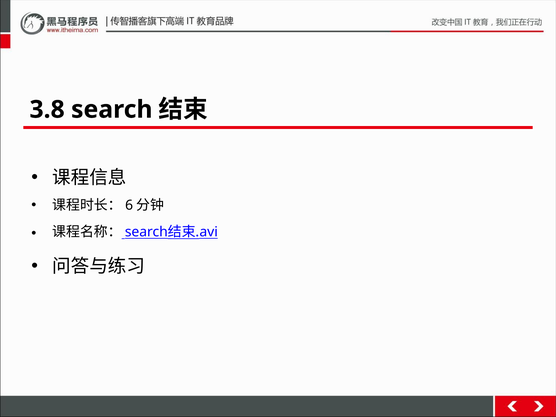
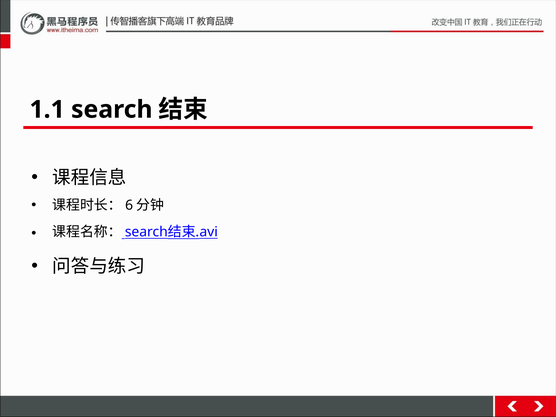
3.8: 3.8 -> 1.1 (47, 110)
